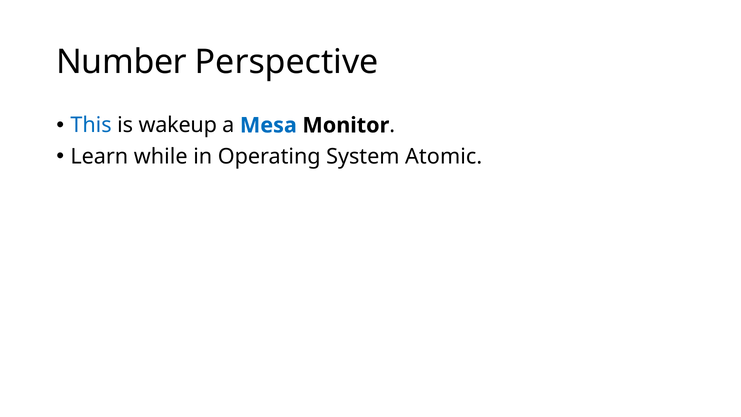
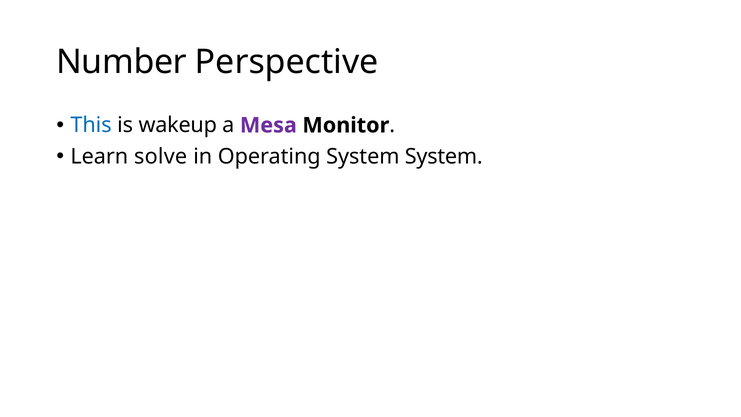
Mesa colour: blue -> purple (268, 125)
while: while -> solve (161, 156)
System Atomic: Atomic -> System (444, 156)
